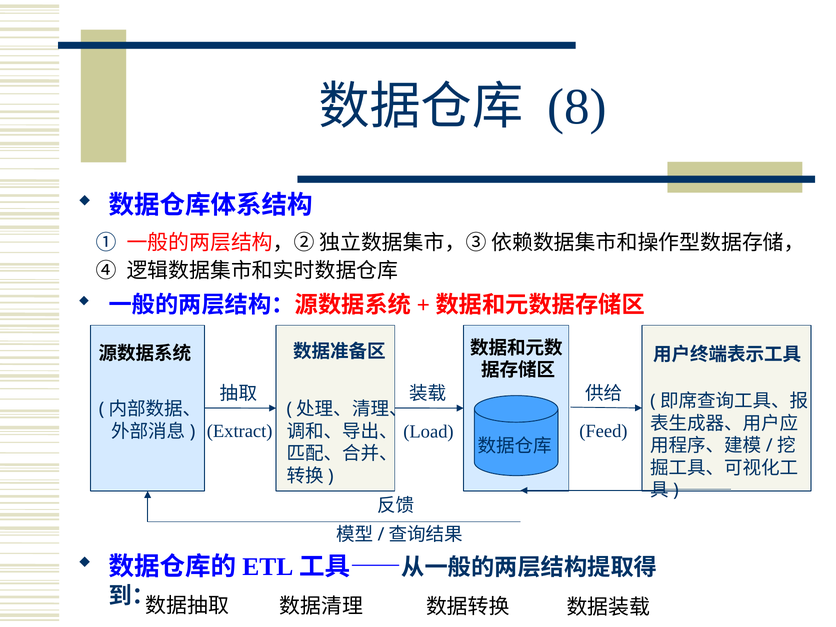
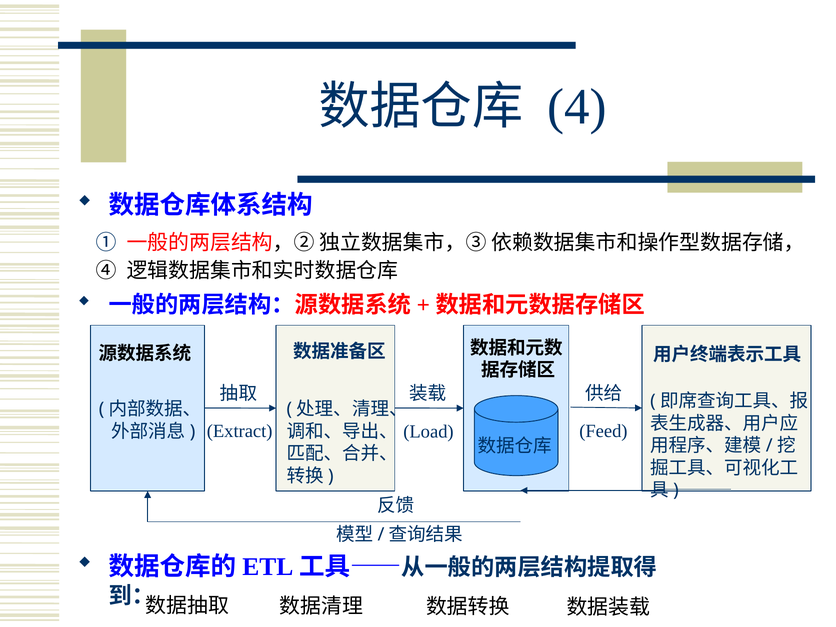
8: 8 -> 4 (577, 107)
